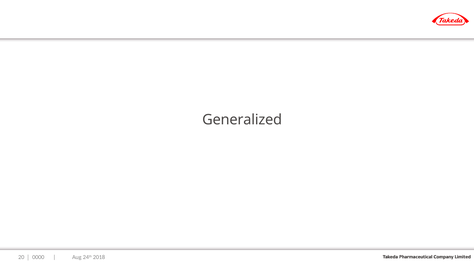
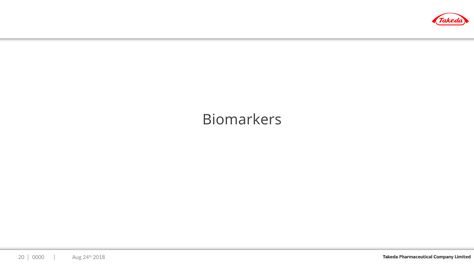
Generalized: Generalized -> Biomarkers (242, 120)
